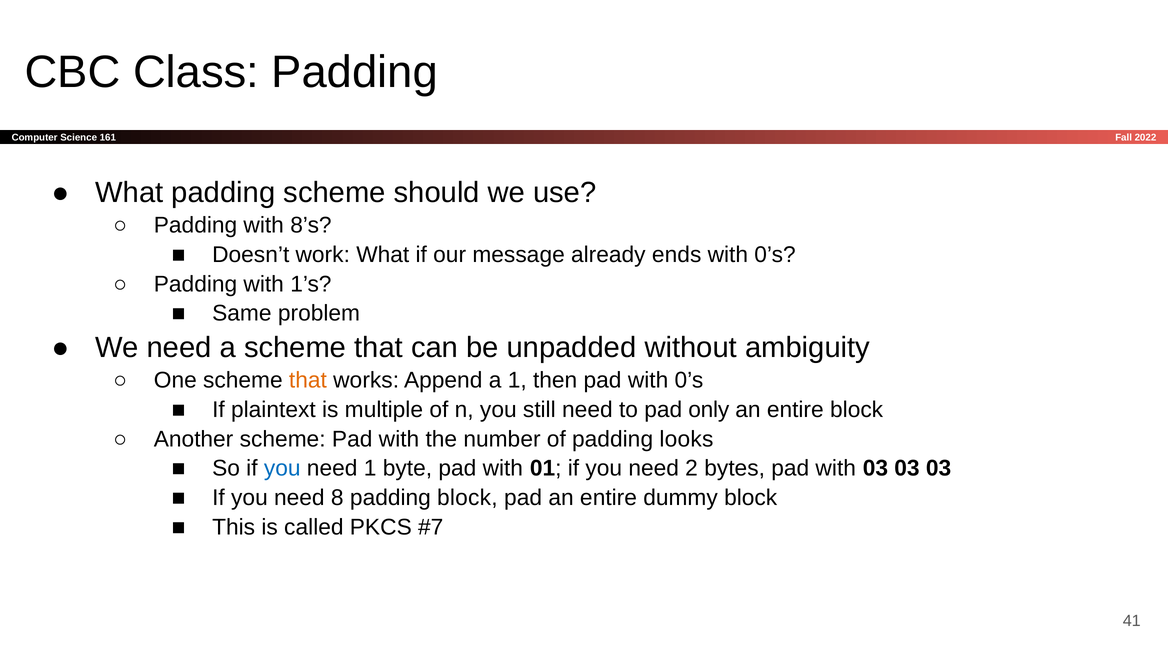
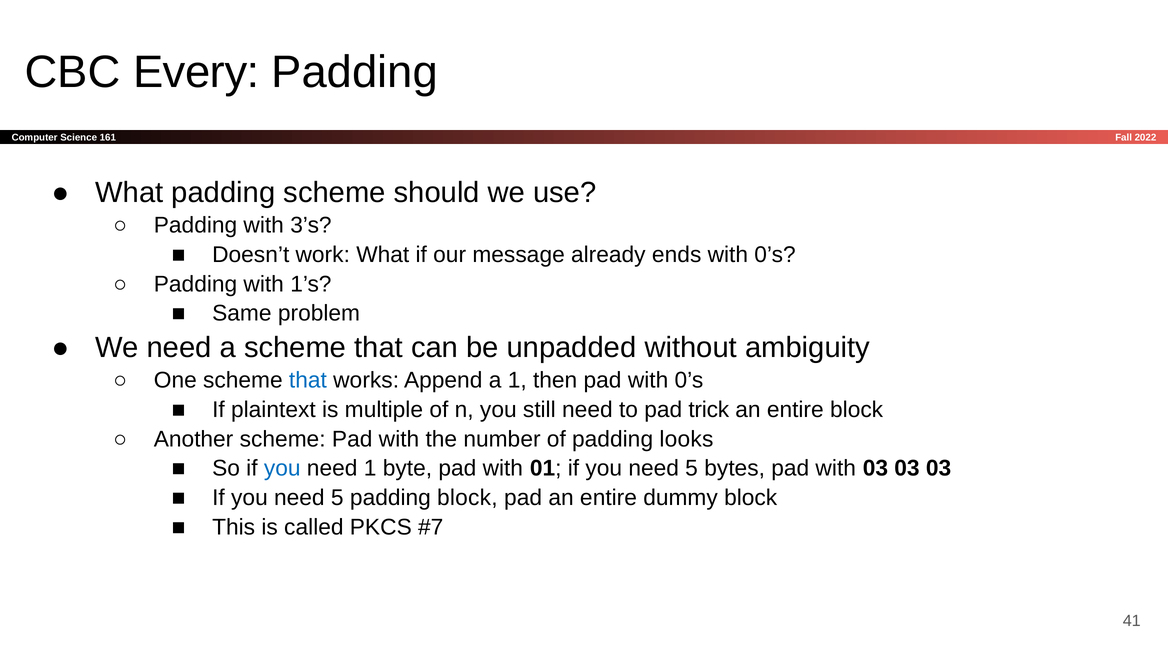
Class: Class -> Every (196, 72)
8’s: 8’s -> 3’s (311, 225)
that colour: orange -> blue (308, 380)
only: only -> trick (709, 410)
2: 2 -> 5 (692, 468)
8: 8 -> 5 (337, 498)
